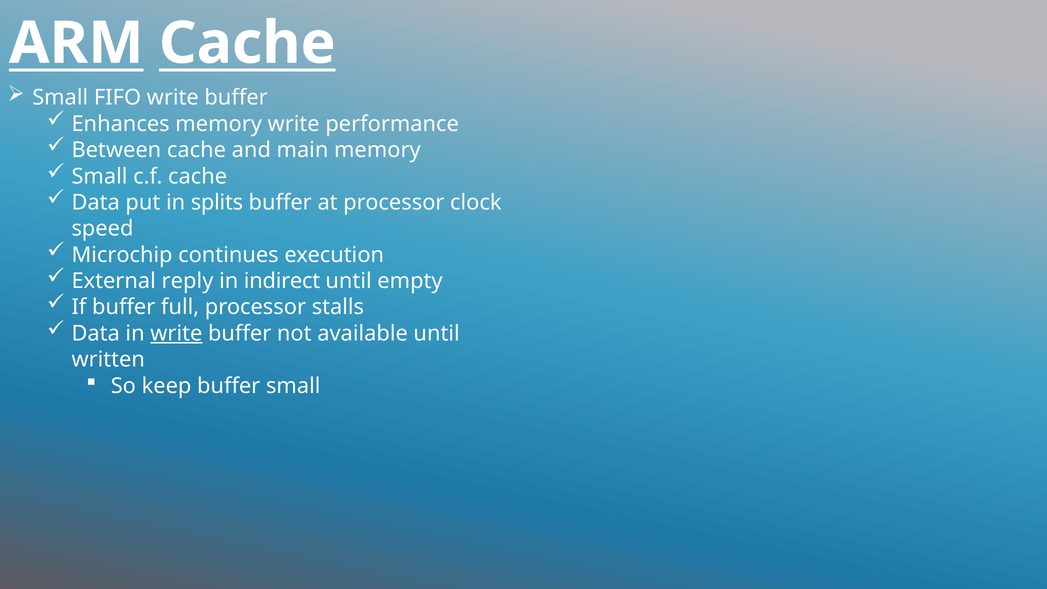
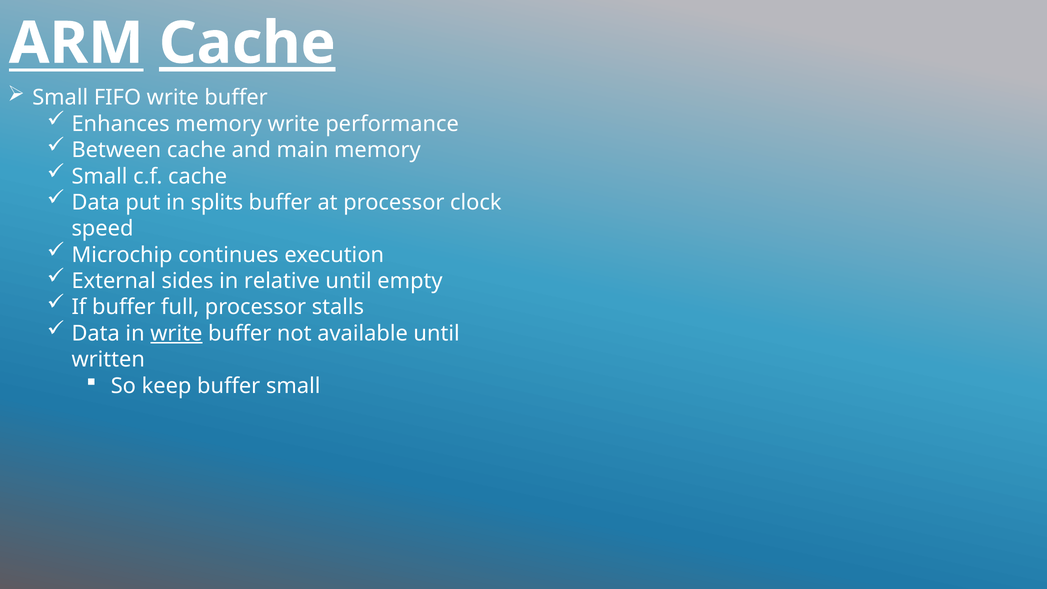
Cache underline: none -> present (247, 43)
reply: reply -> sides (188, 281)
indirect: indirect -> relative (282, 281)
